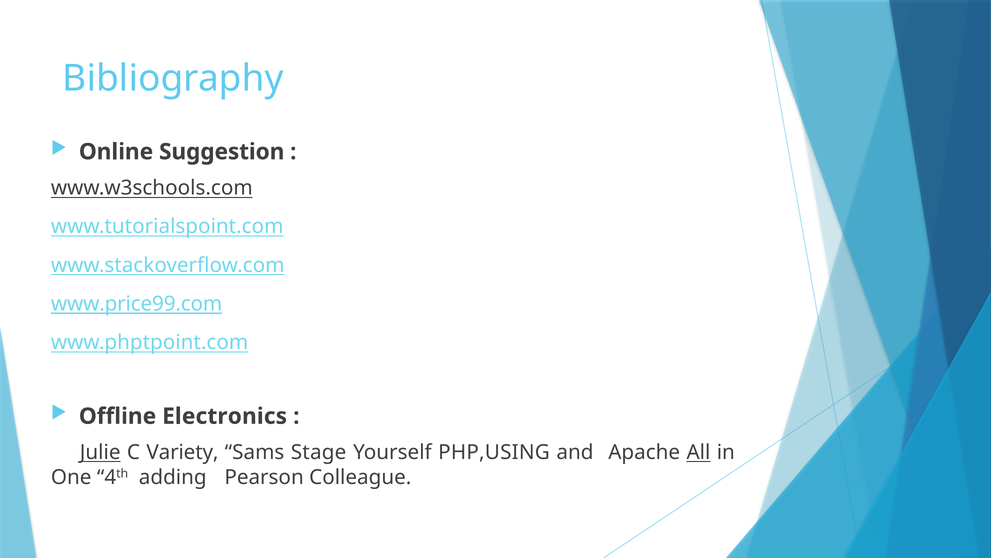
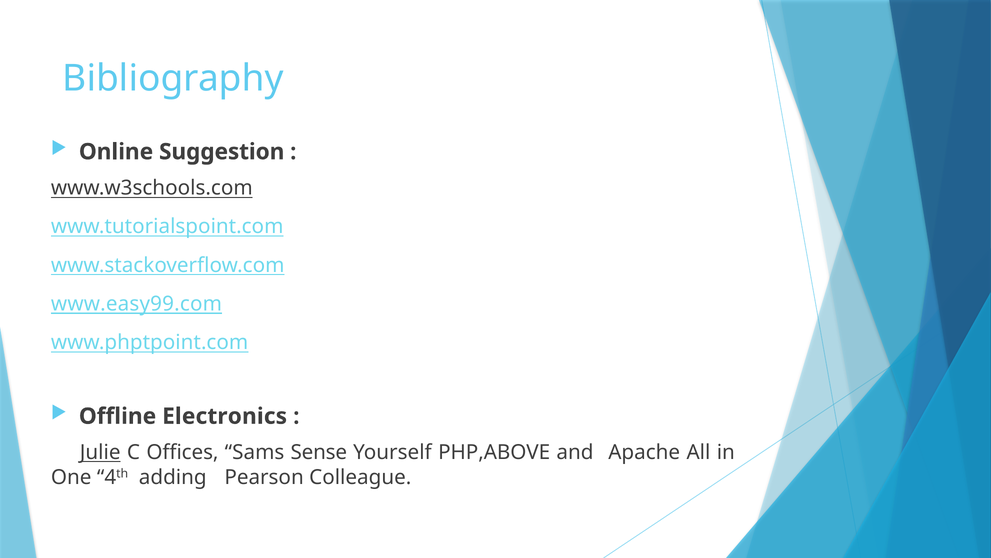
www.price99.com: www.price99.com -> www.easy99.com (136, 304)
Variety: Variety -> Offices (182, 452)
Stage: Stage -> Sense (319, 452)
PHP,USING: PHP,USING -> PHP,ABOVE (494, 452)
All underline: present -> none (698, 452)
